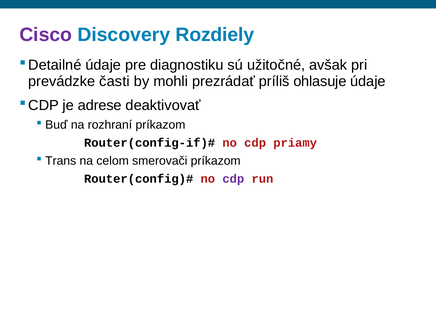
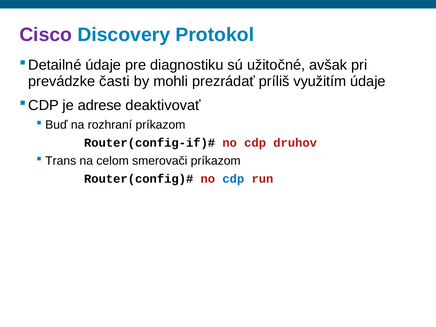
Rozdiely: Rozdiely -> Protokol (215, 35)
ohlasuje: ohlasuje -> využitím (320, 81)
priamy: priamy -> druhov (295, 143)
cdp colour: purple -> blue (233, 179)
